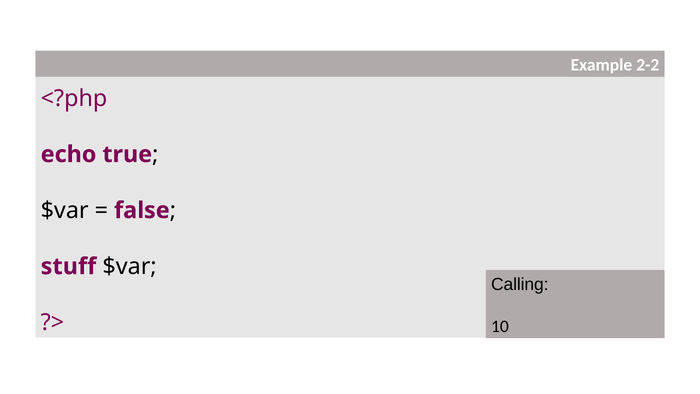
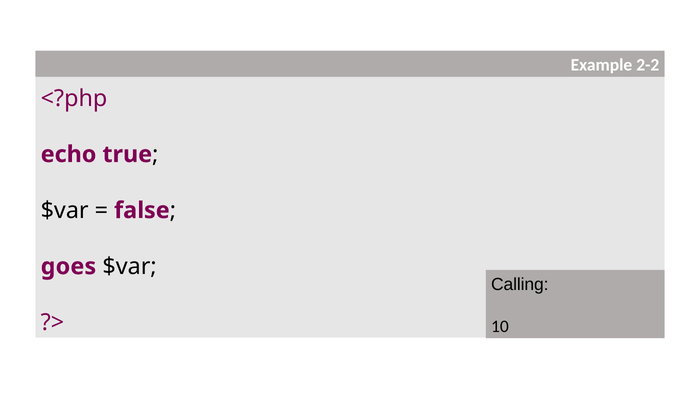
stuff: stuff -> goes (68, 266)
